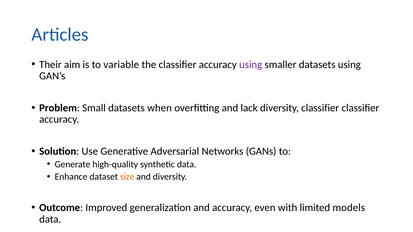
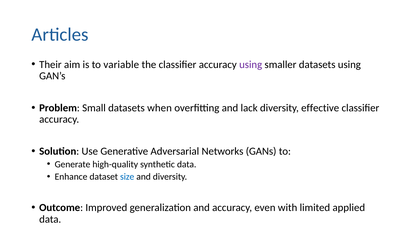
diversity classifier: classifier -> effective (320, 108)
size colour: orange -> blue (127, 177)
models: models -> applied (349, 208)
